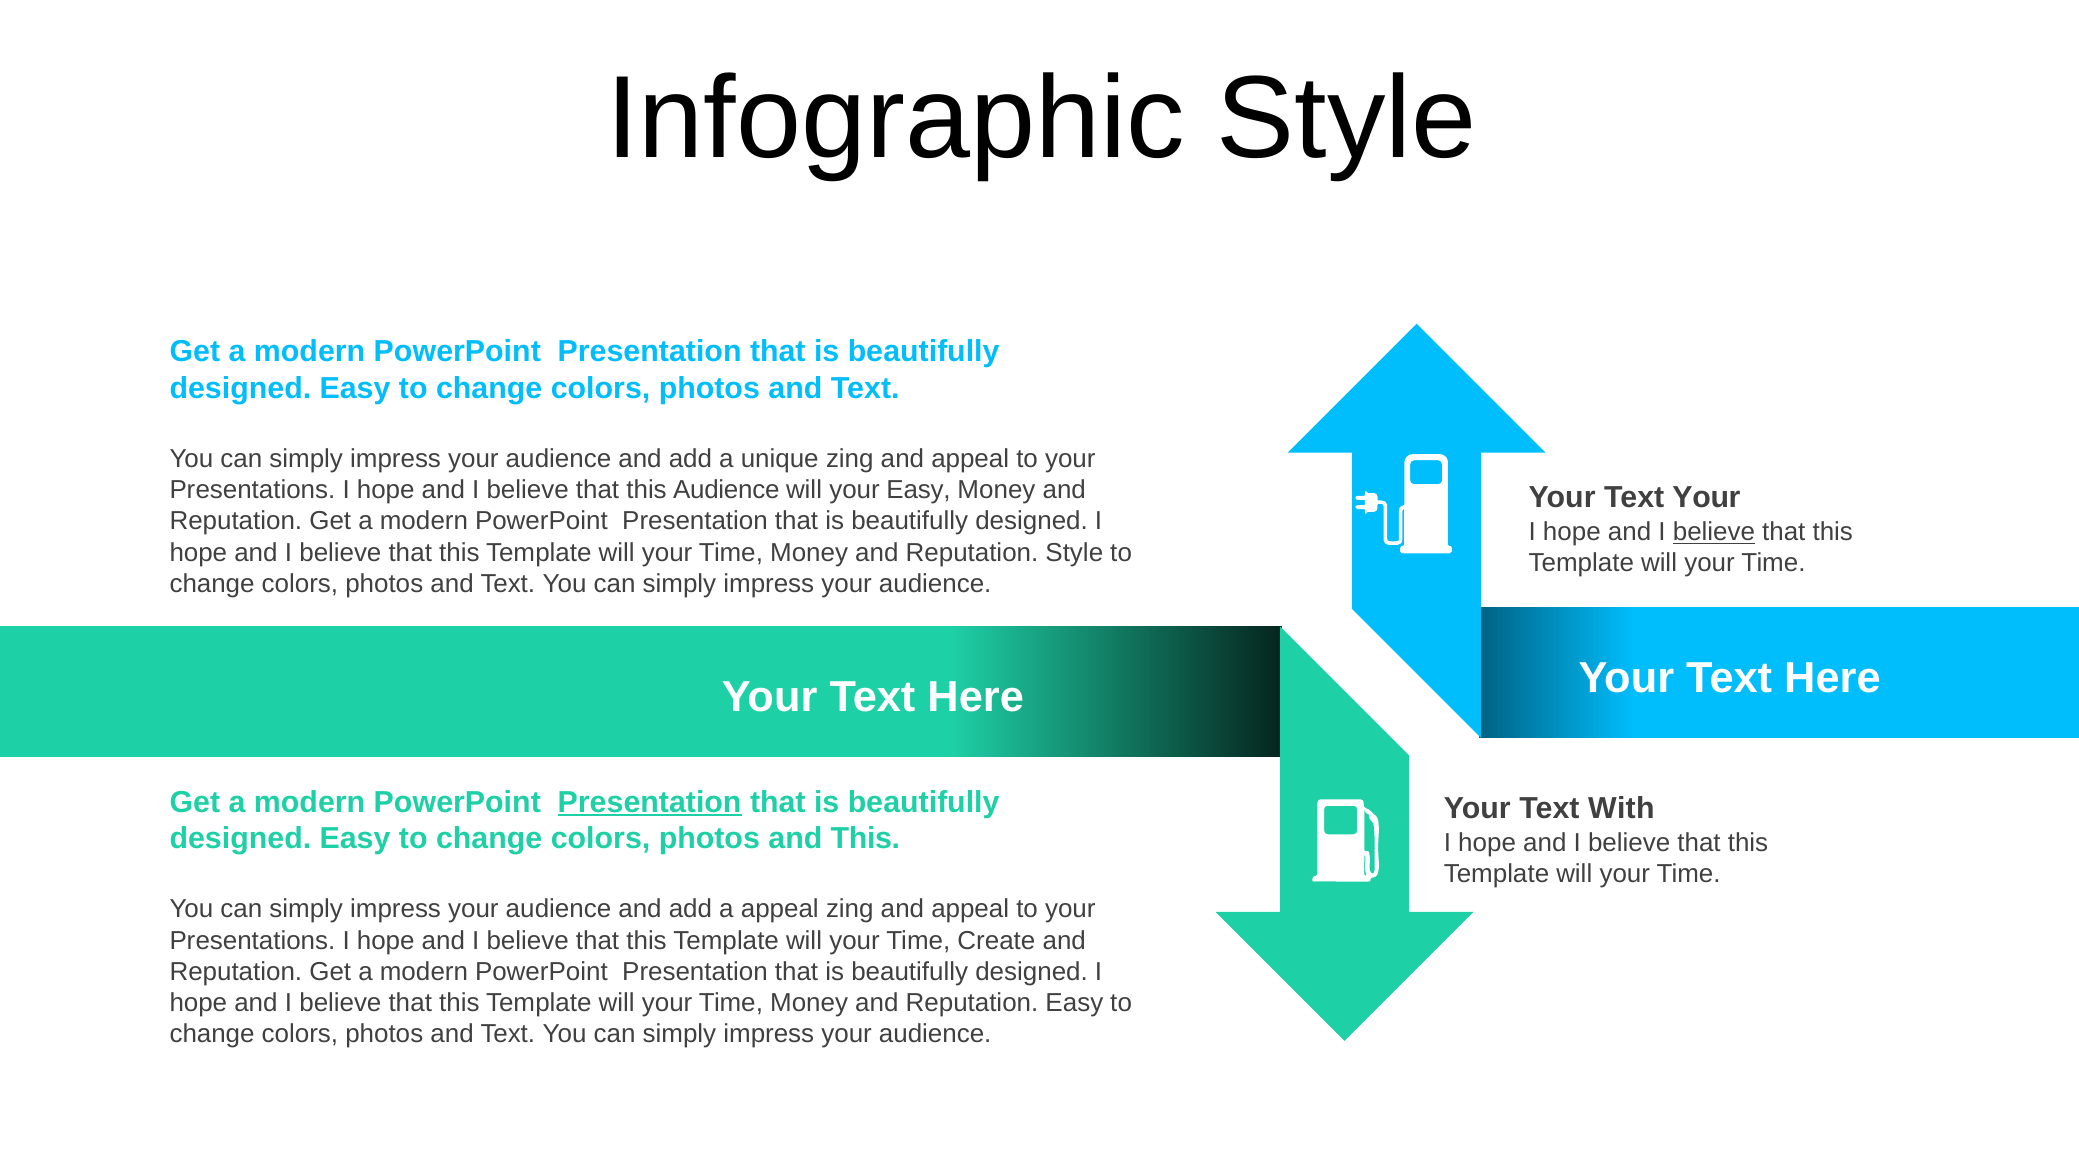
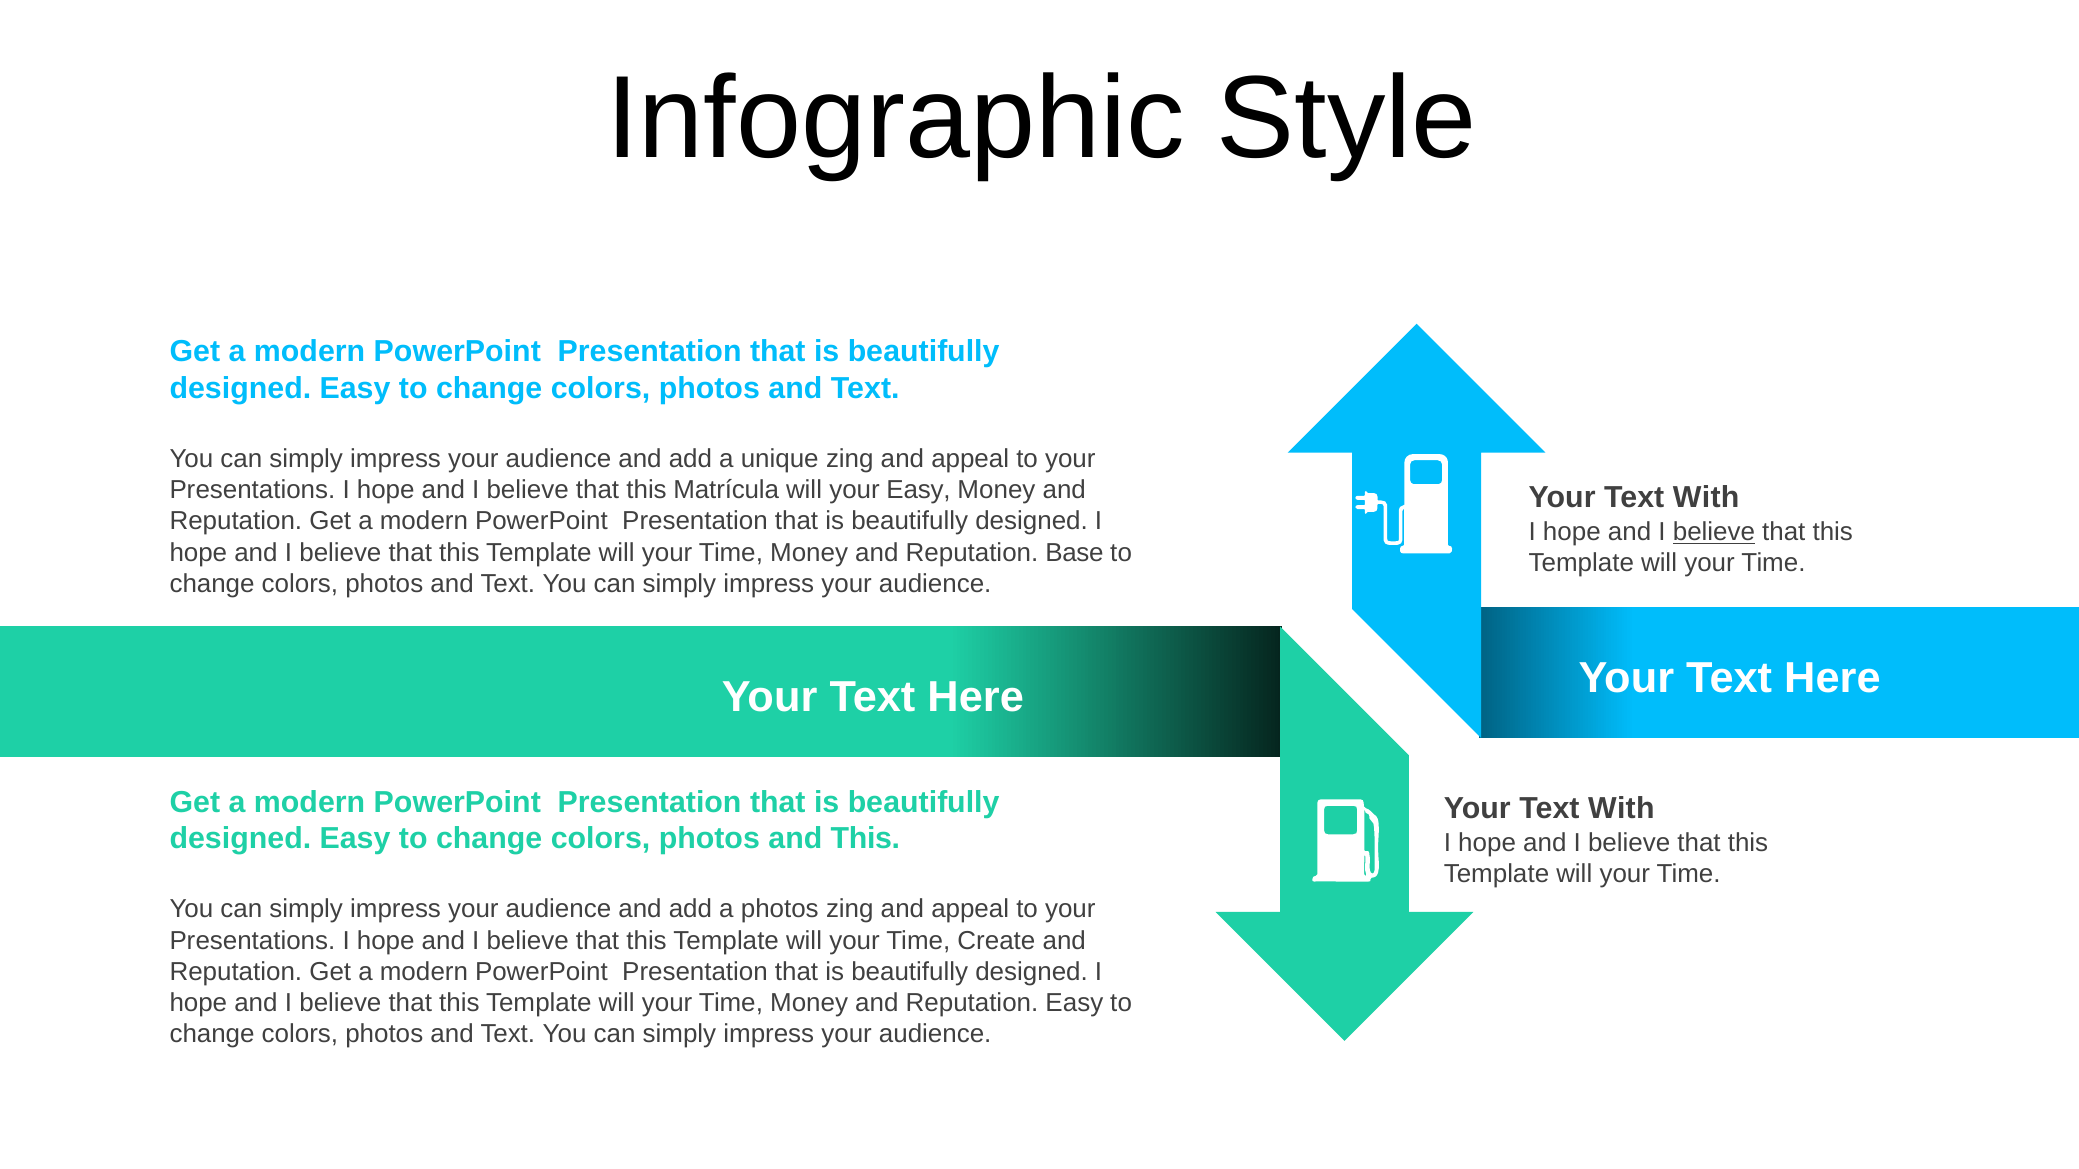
this Audience: Audience -> Matrícula (726, 490)
Your: Your -> With (1706, 498)
Reputation Style: Style -> Base (1074, 553)
Presentation underline: present -> none (650, 802)
a appeal: appeal -> photos (780, 910)
